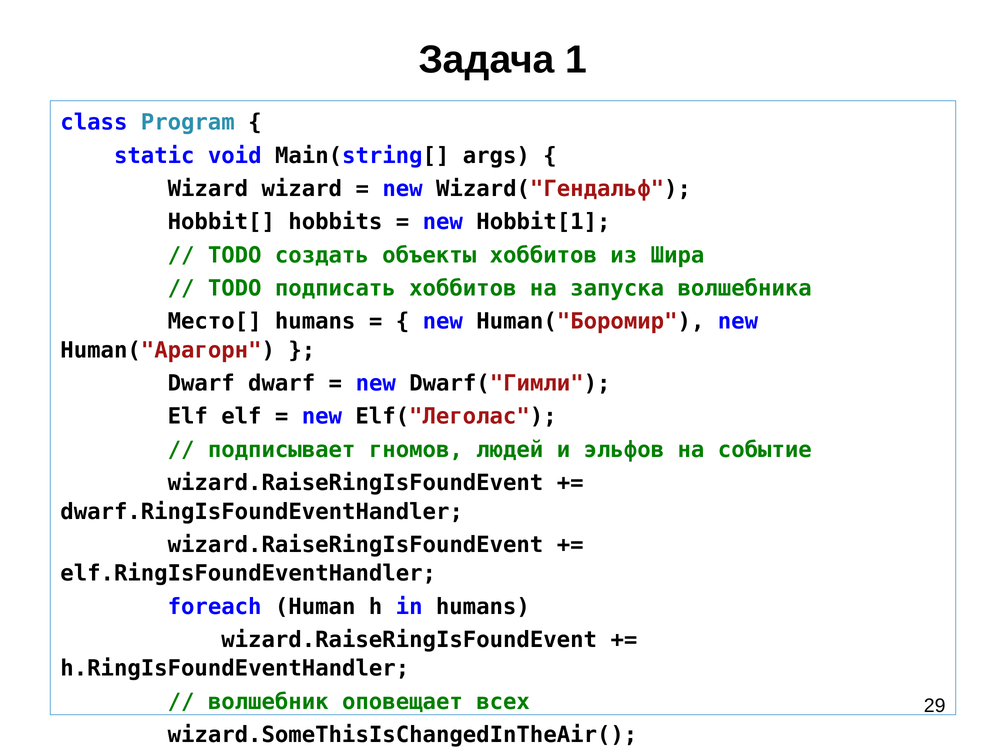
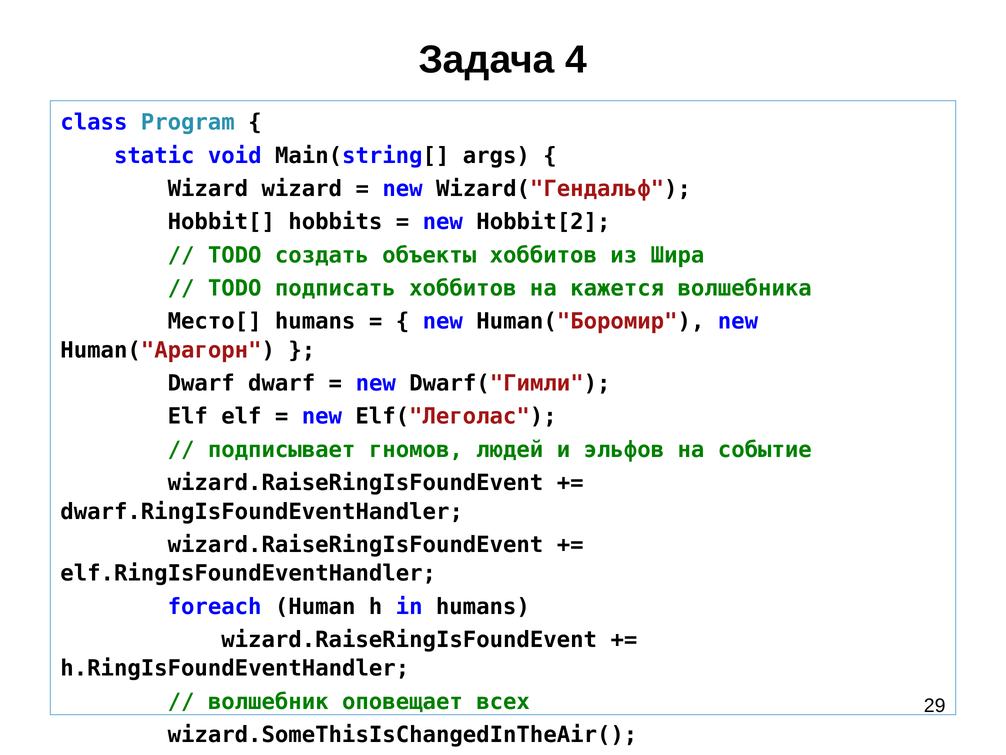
1: 1 -> 4 (576, 60)
Hobbit[1: Hobbit[1 -> Hobbit[2 (543, 222)
запуска: запуска -> кажется (617, 288)
